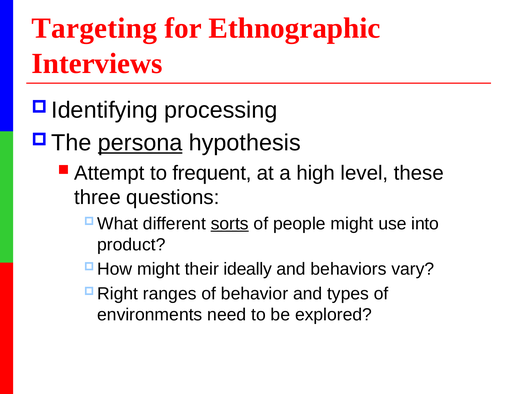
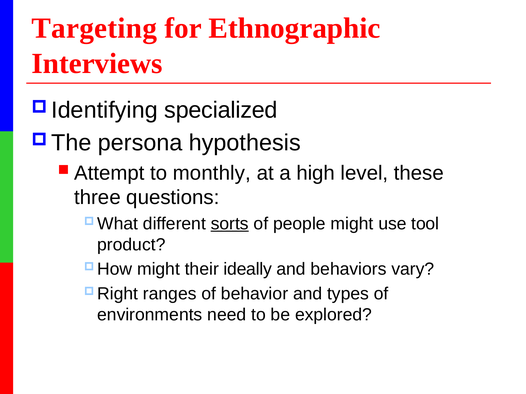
processing: processing -> specialized (221, 110)
persona underline: present -> none (140, 143)
frequent: frequent -> monthly (212, 173)
into: into -> tool (425, 224)
